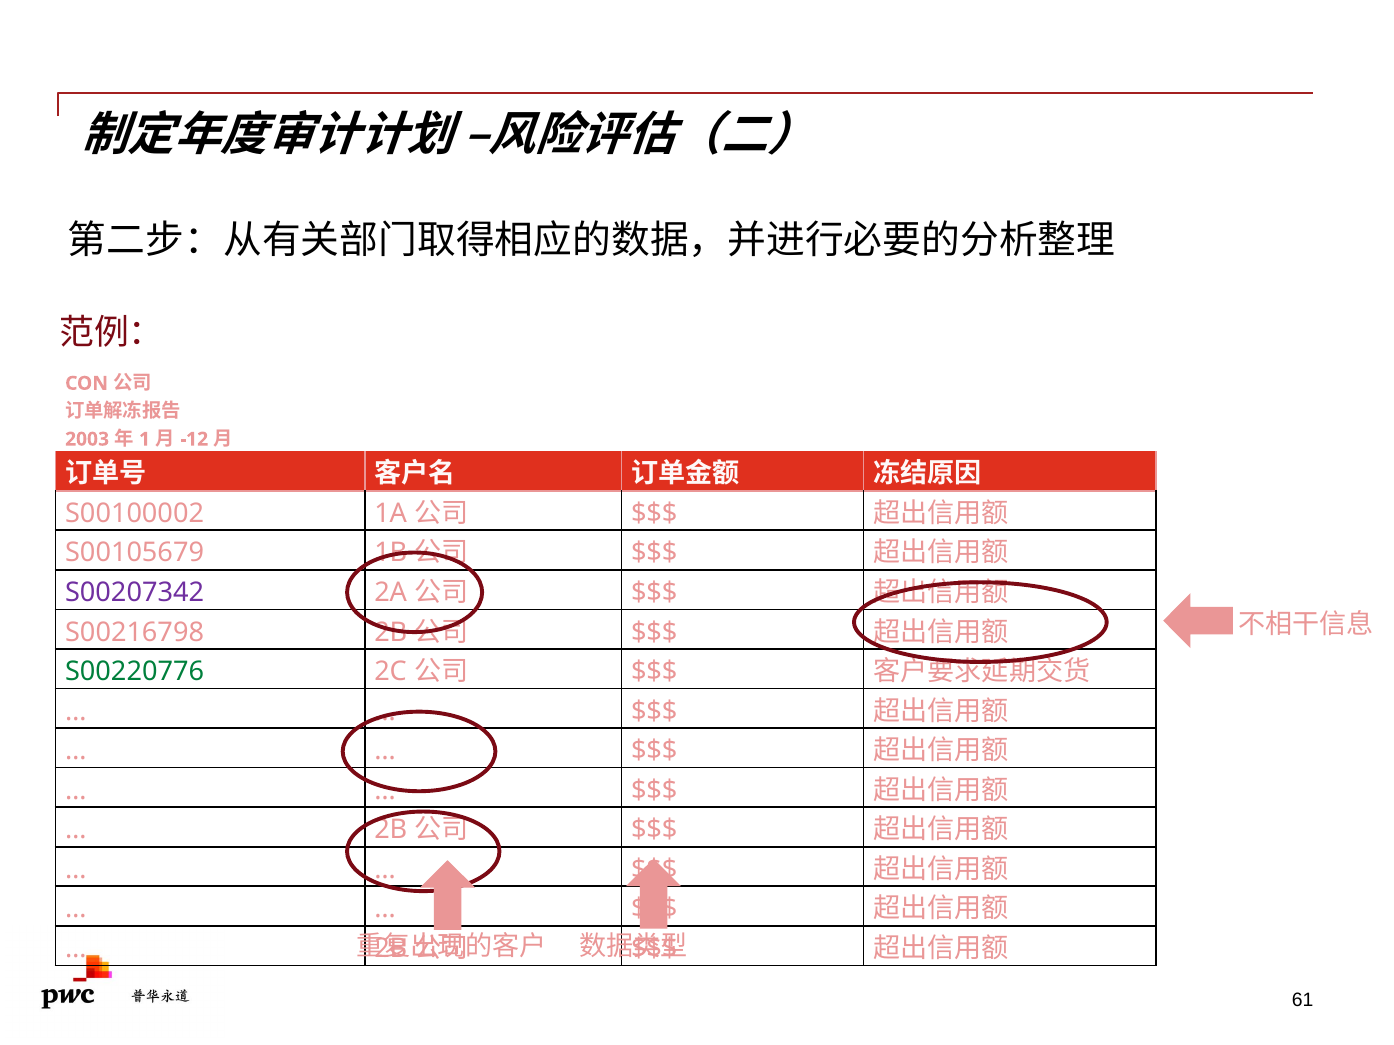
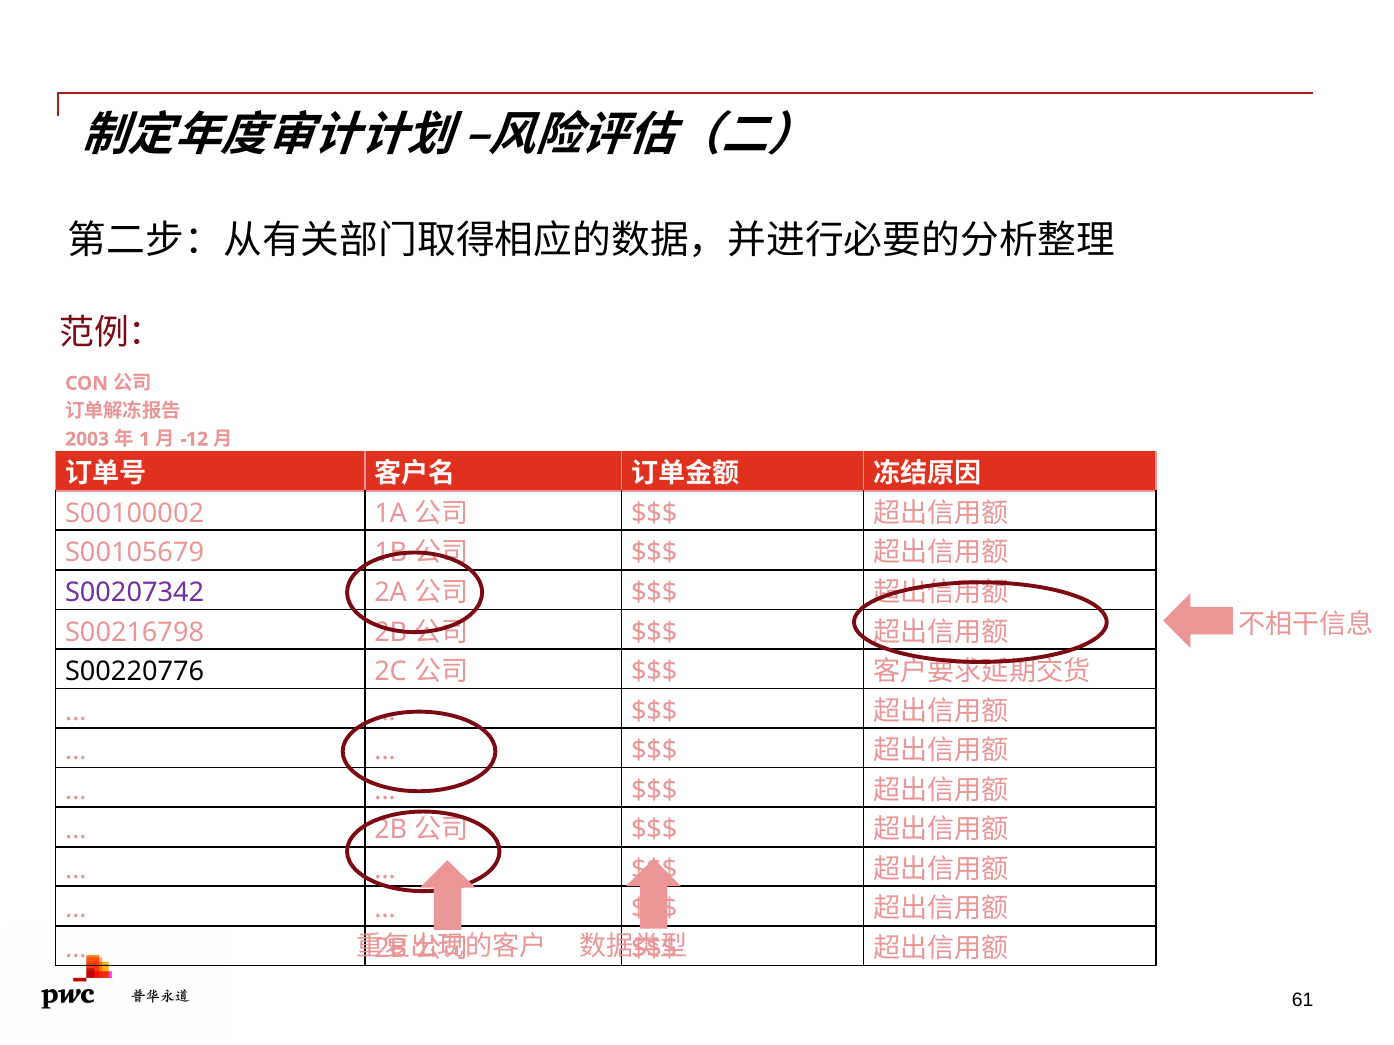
S00220776 colour: green -> black (135, 672)
